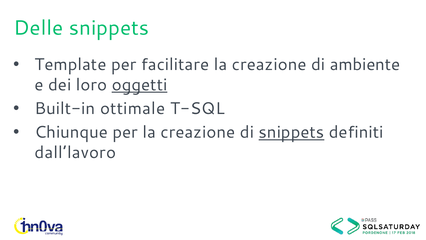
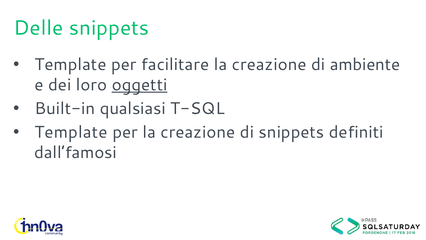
ottimale: ottimale -> qualsiasi (133, 109)
Chiunque: Chiunque -> Template (71, 132)
snippets underline: present -> none (291, 132)
dall’lavoro: dall’lavoro -> dall’famosi (76, 152)
